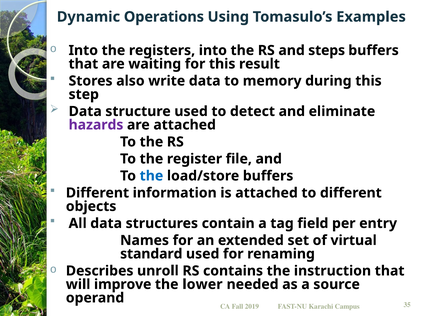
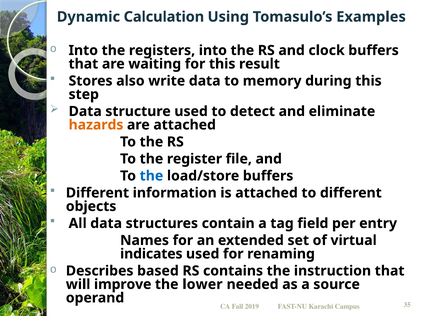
Operations: Operations -> Calculation (164, 17)
steps: steps -> clock (327, 50)
hazards colour: purple -> orange (96, 125)
standard: standard -> indicates (151, 254)
unroll: unroll -> based (158, 271)
